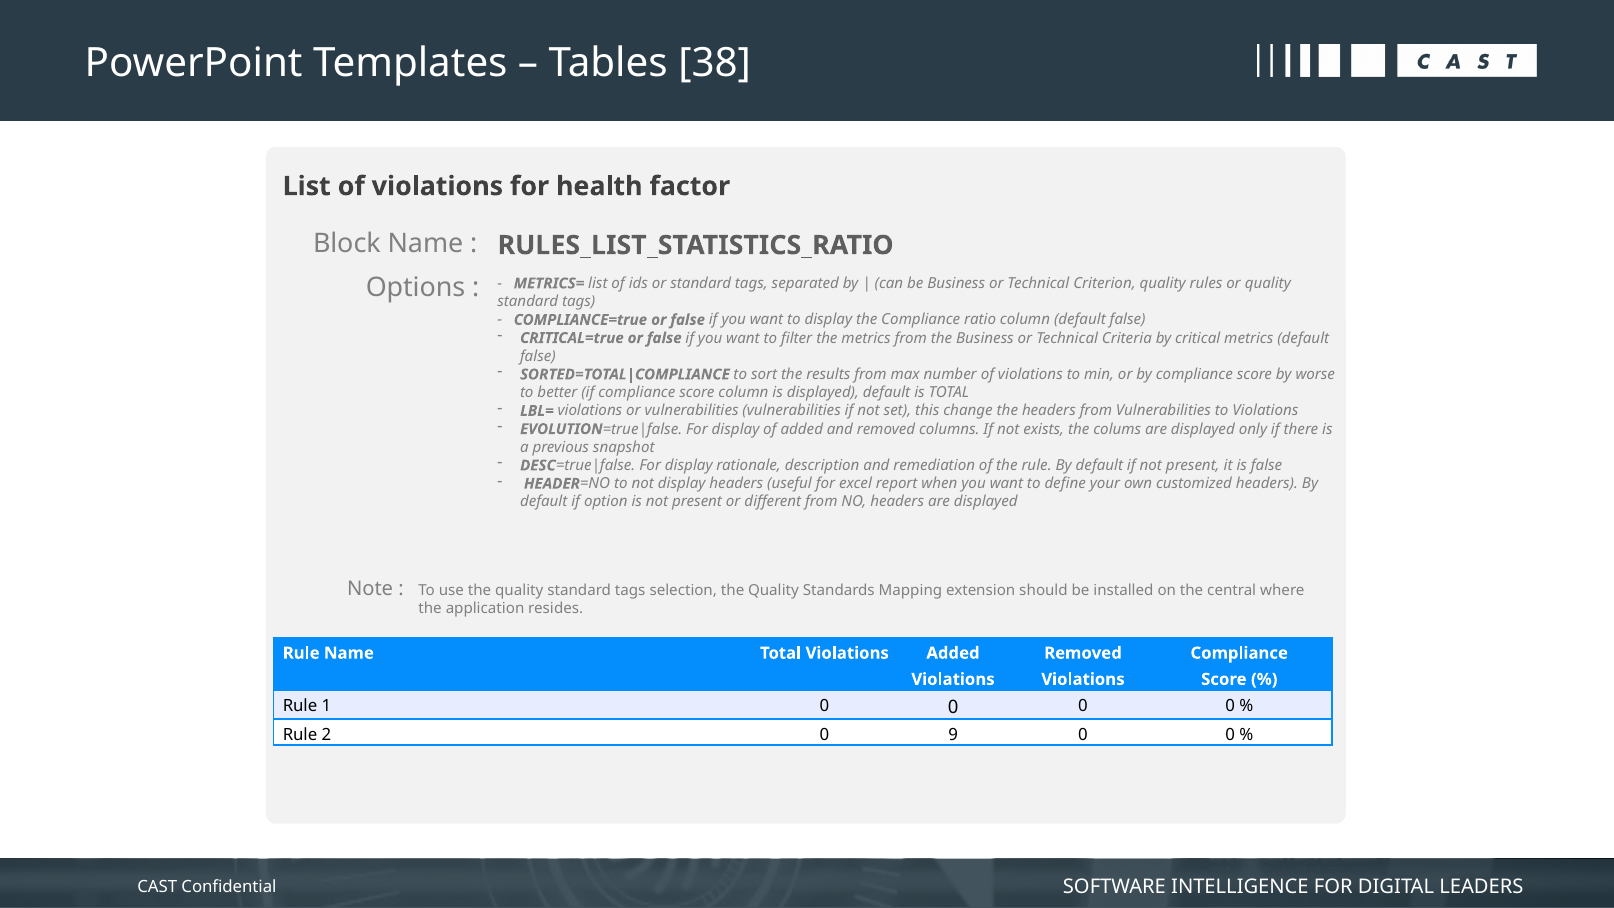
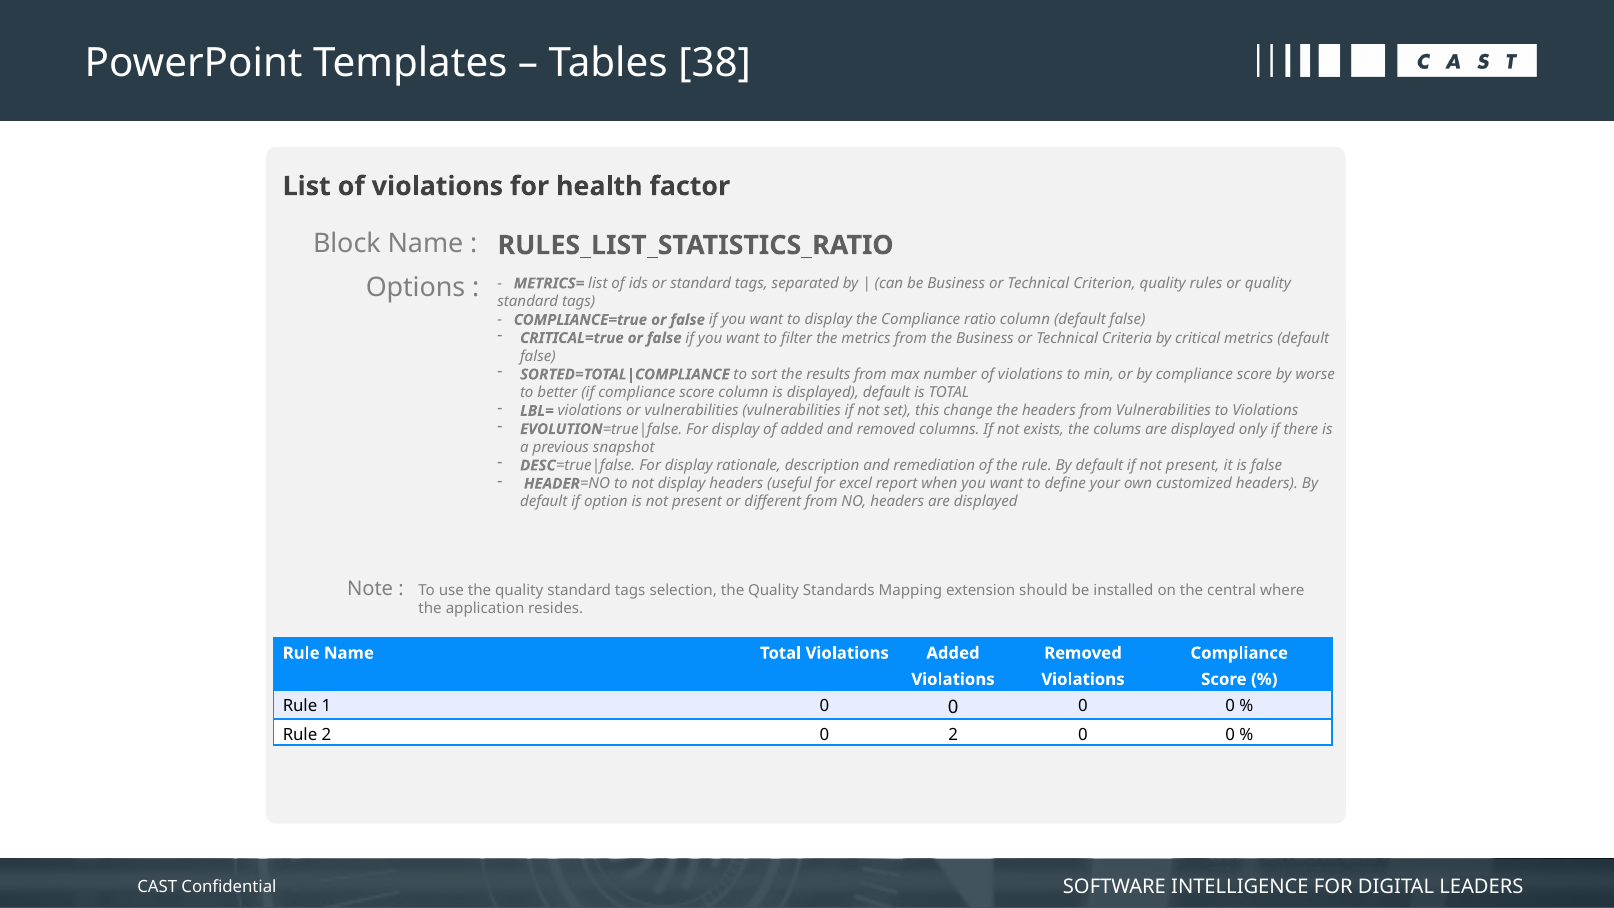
0 9: 9 -> 2 (953, 735)
